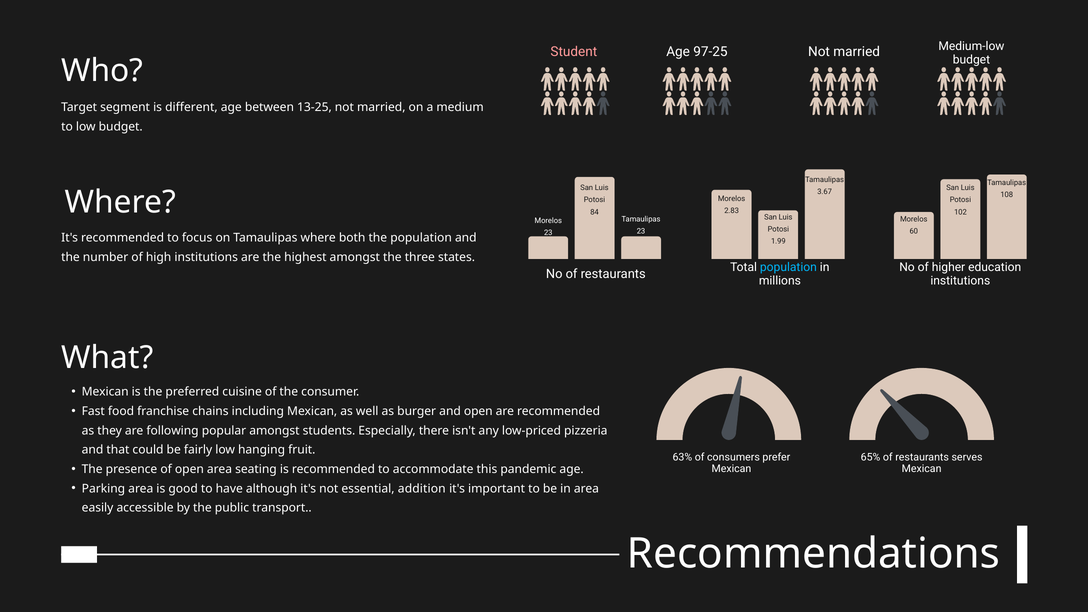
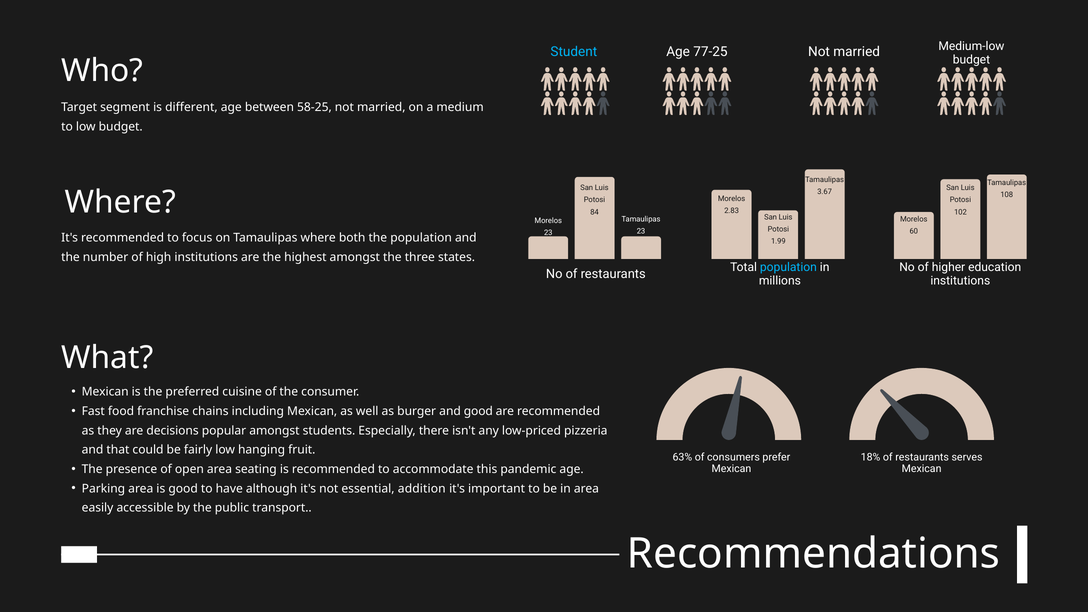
Student colour: pink -> light blue (574, 52)
97-25: 97-25 -> 77-25 (710, 52)
13-25: 13-25 -> 58-25 (314, 107)
and open: open -> good (478, 411)
following: following -> decisions (173, 431)
65%: 65% -> 18% (871, 457)
